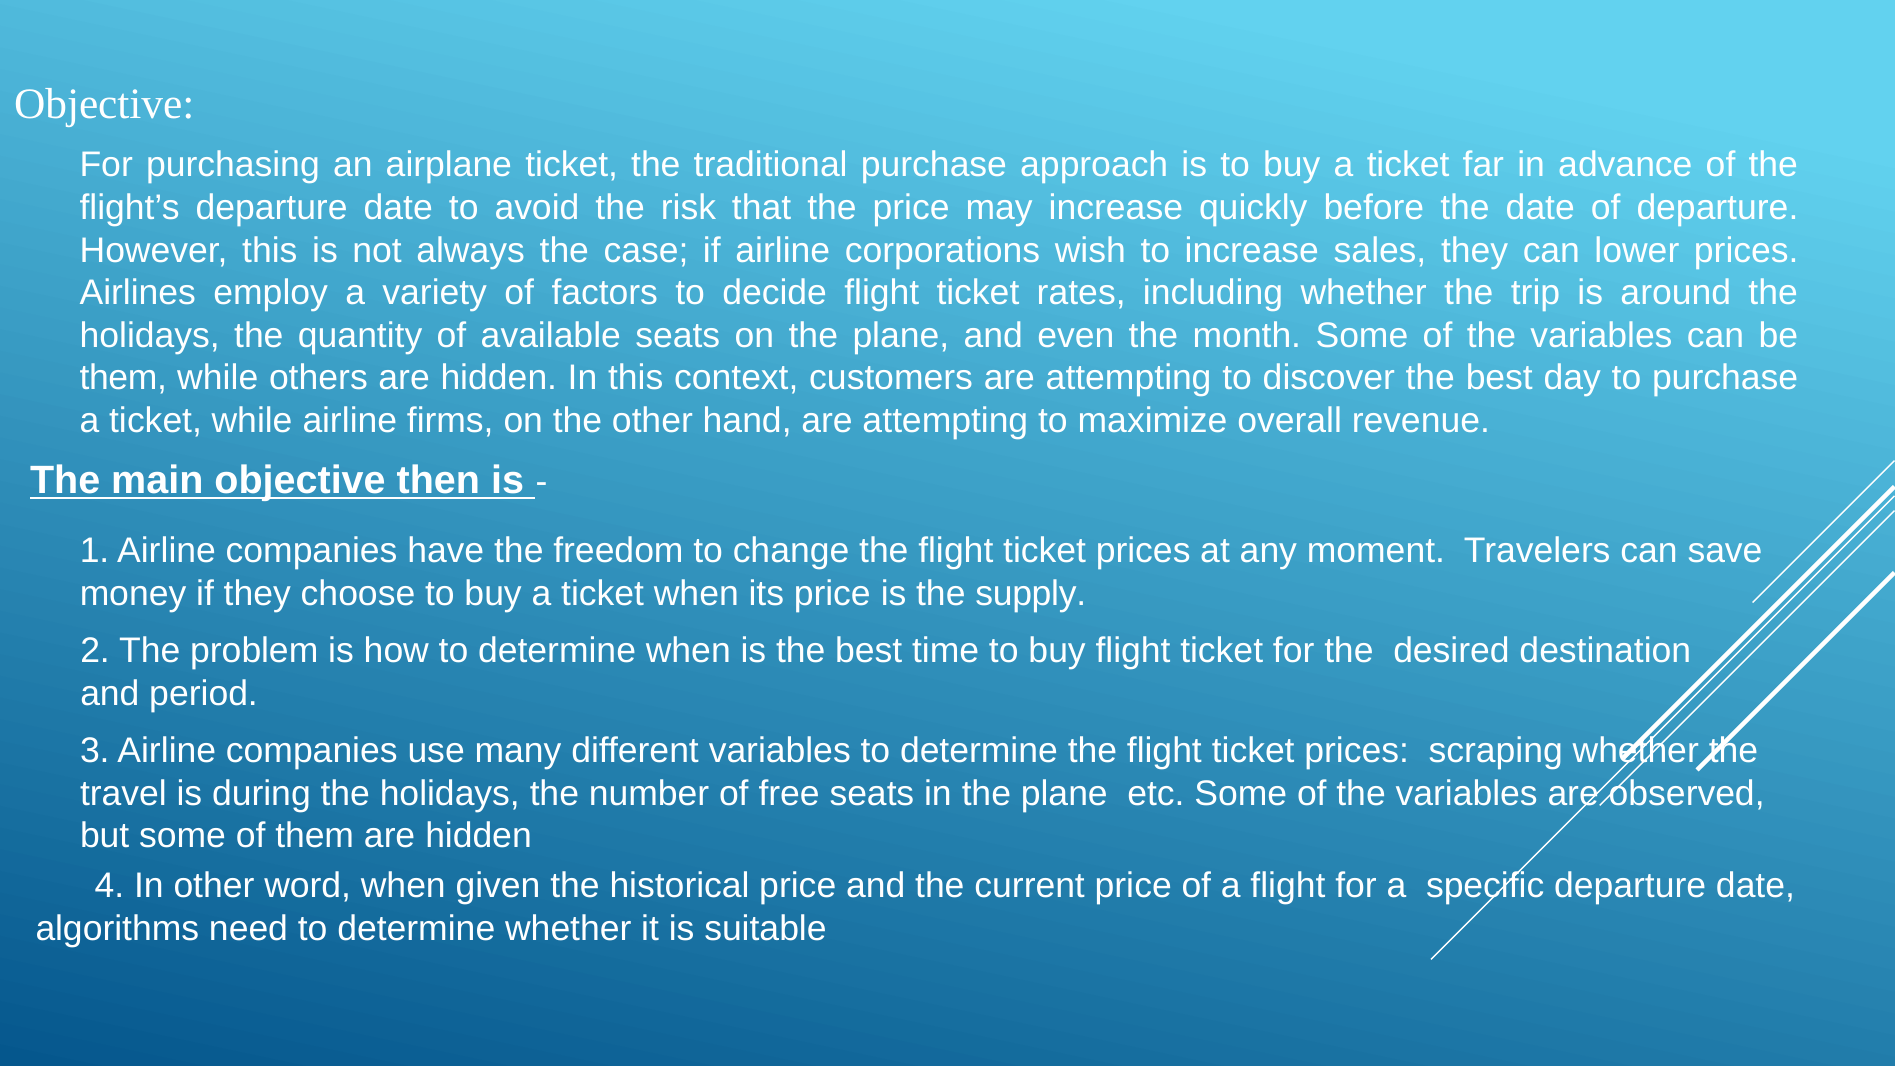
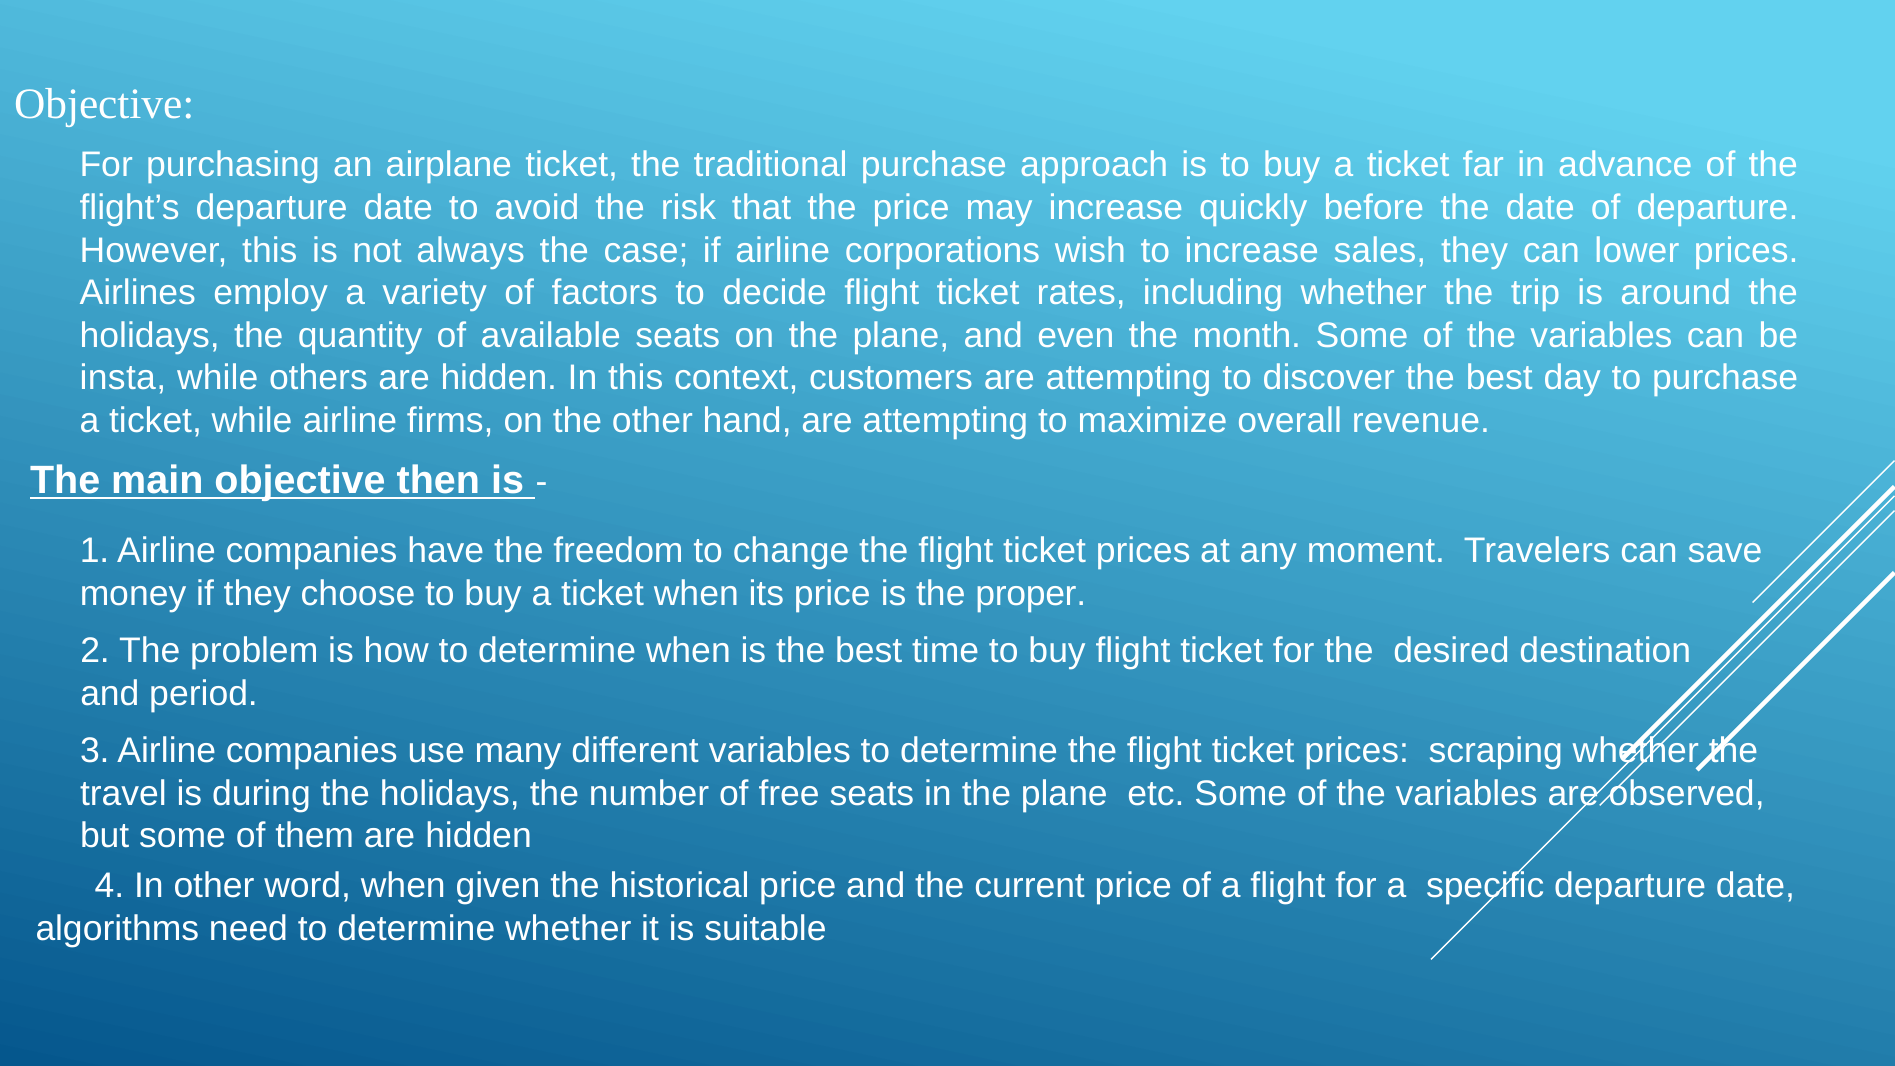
them: them -> insta (123, 378)
supply: supply -> proper (1031, 593)
